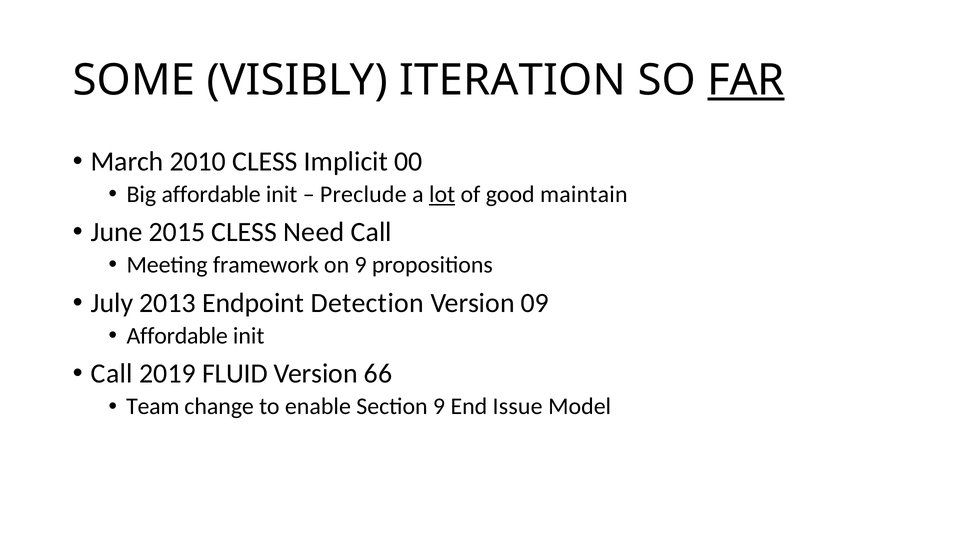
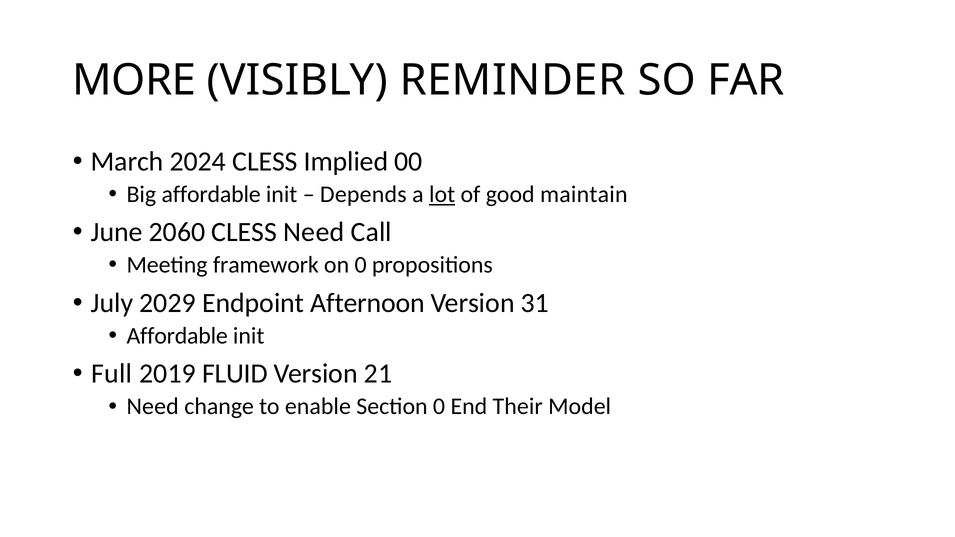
SOME: SOME -> MORE (134, 80)
ITERATION: ITERATION -> REMINDER (512, 80)
FAR underline: present -> none (746, 80)
2010: 2010 -> 2024 (198, 161)
Implicit: Implicit -> Implied (346, 161)
Preclude: Preclude -> Depends (363, 194)
2015: 2015 -> 2060 (177, 232)
on 9: 9 -> 0 (361, 265)
2013: 2013 -> 2029 (168, 303)
Detection: Detection -> Afternoon (368, 303)
09: 09 -> 31 (535, 303)
Call: Call -> Full (112, 374)
66: 66 -> 21 (378, 374)
Team: Team -> Need (153, 407)
Section 9: 9 -> 0 (439, 407)
Issue: Issue -> Their (518, 407)
